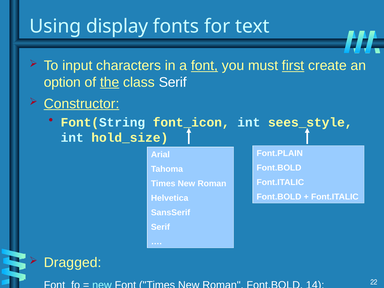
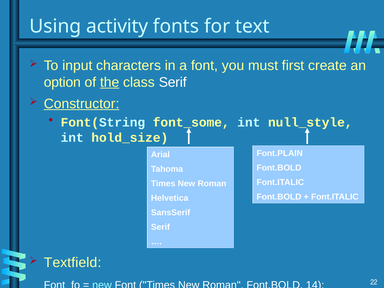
display: display -> activity (117, 26)
font underline: present -> none (205, 66)
first underline: present -> none (293, 66)
font_icon: font_icon -> font_some (191, 122)
sees_style: sees_style -> null_style (310, 122)
Dragged: Dragged -> Textfield (73, 263)
